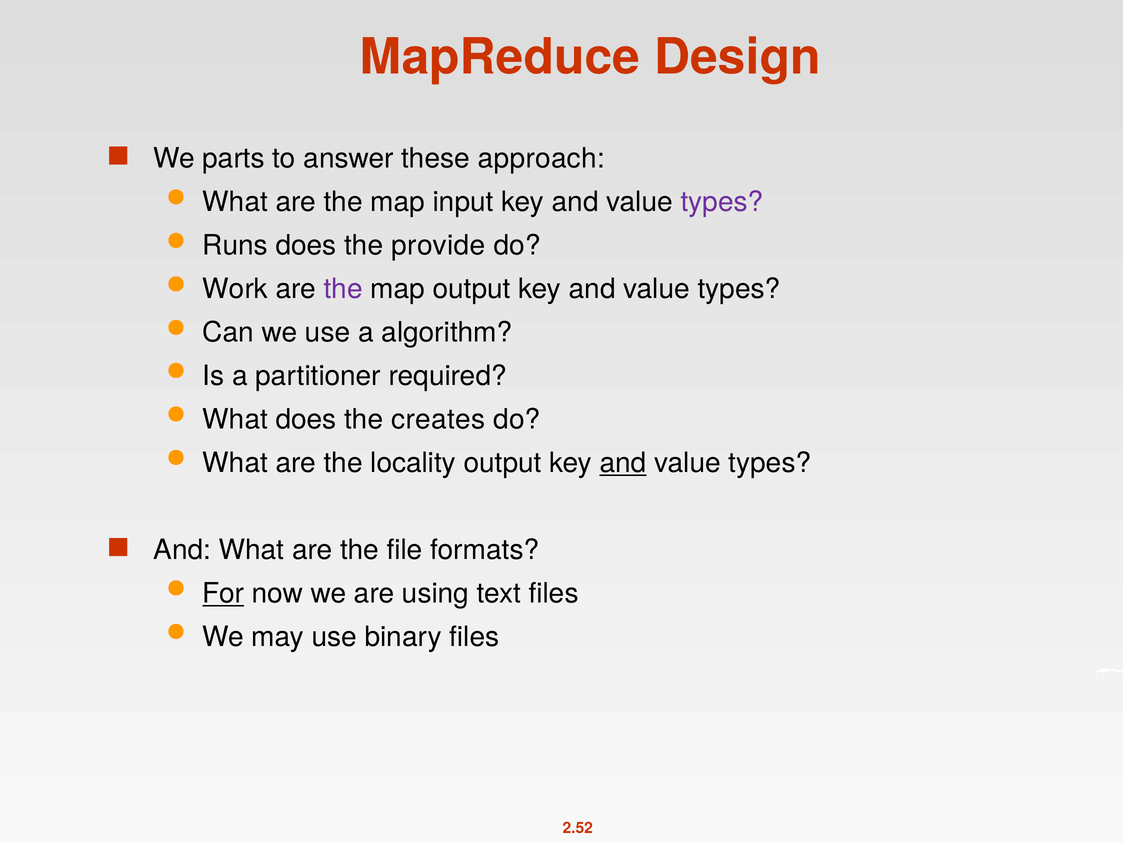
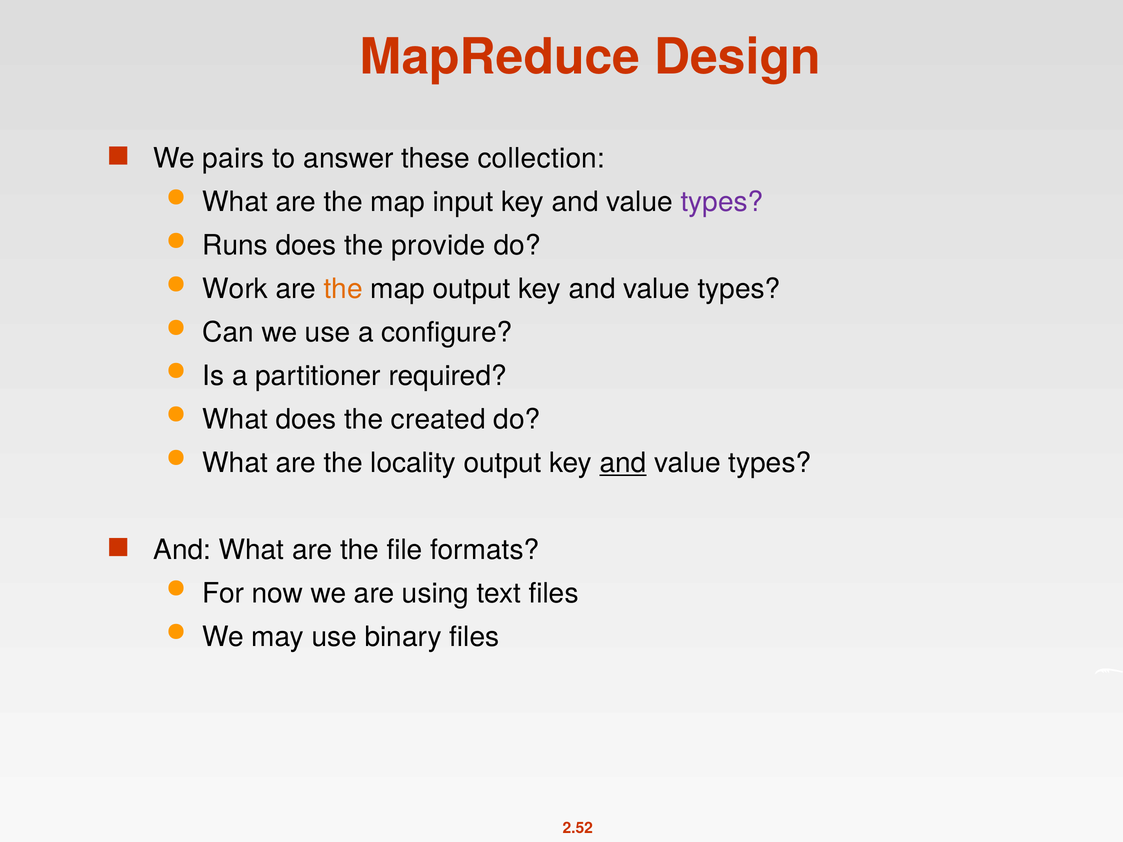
parts: parts -> pairs (233, 159)
approach: approach -> collection (541, 159)
the colour: purple -> orange (343, 289)
algorithm: algorithm -> configure (447, 333)
creates: creates -> created (438, 420)
For underline: present -> none (223, 594)
